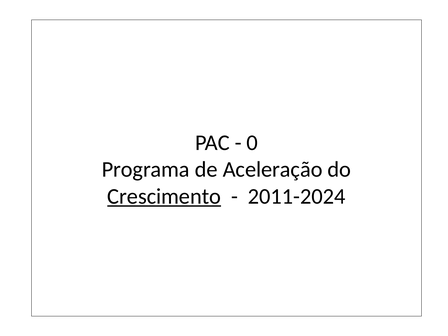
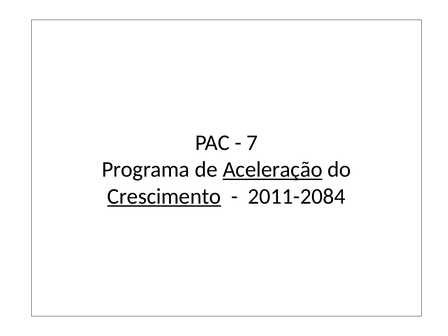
0: 0 -> 7 (252, 143)
Aceleração underline: none -> present (273, 170)
2011-2024: 2011-2024 -> 2011-2084 (297, 196)
